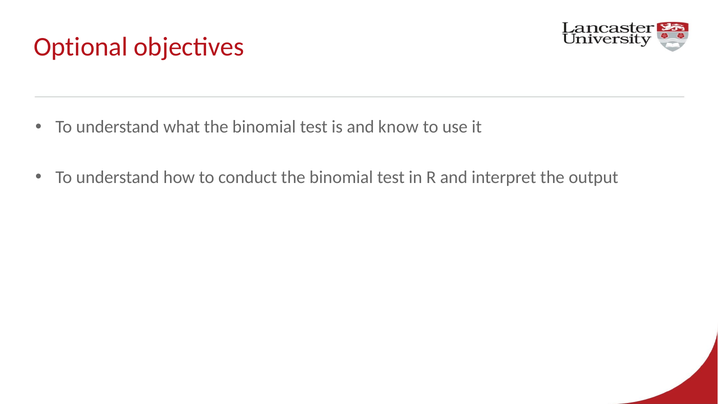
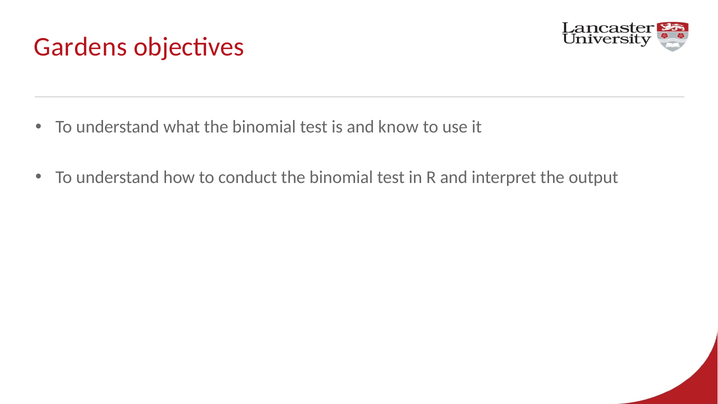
Optional: Optional -> Gardens (81, 47)
